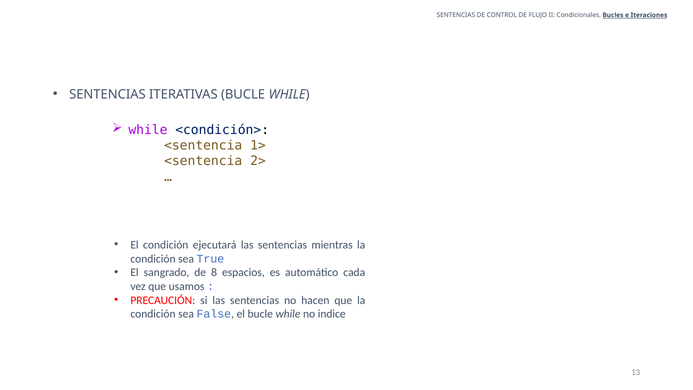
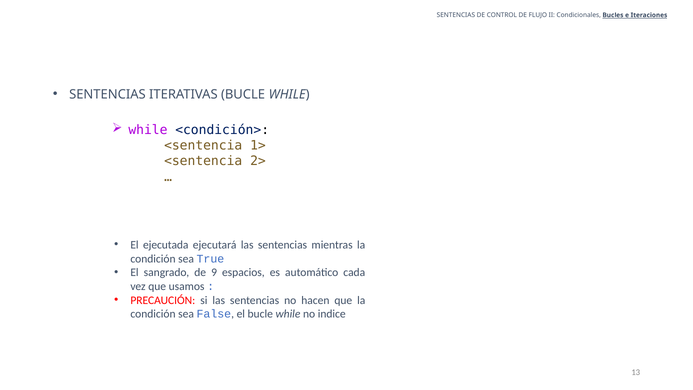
El condición: condición -> ejecutada (166, 245)
8: 8 -> 9 (214, 272)
